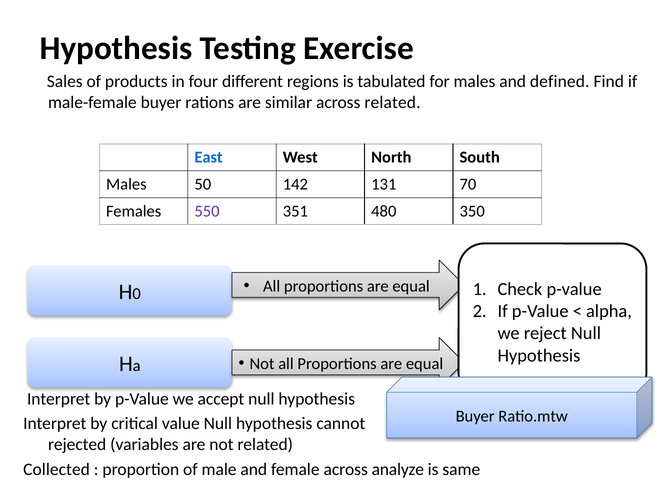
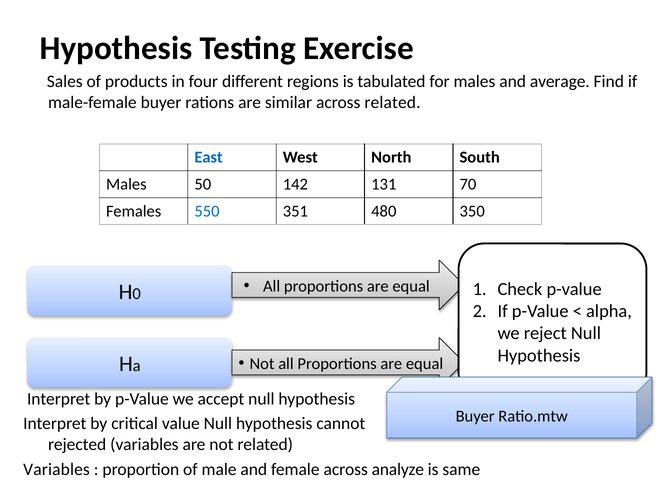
defined: defined -> average (560, 81)
550 colour: purple -> blue (207, 211)
Collected: Collected -> Variables (57, 469)
